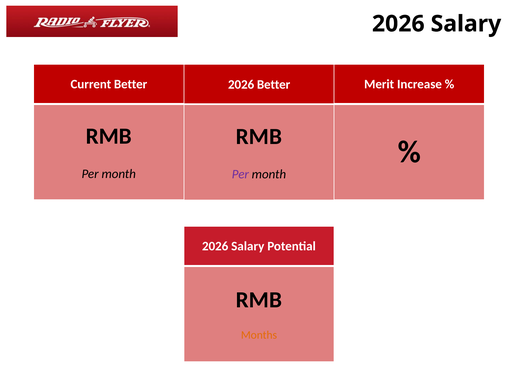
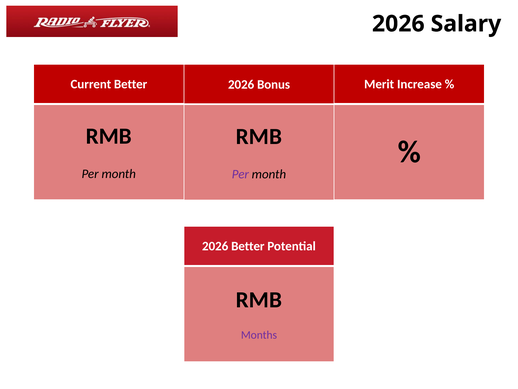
2026 Better: Better -> Bonus (274, 84)
Salary: Salary -> Better (248, 246)
Months colour: orange -> purple (259, 335)
